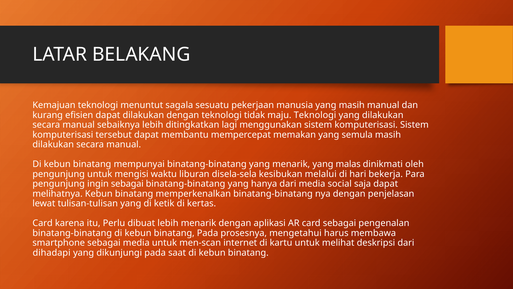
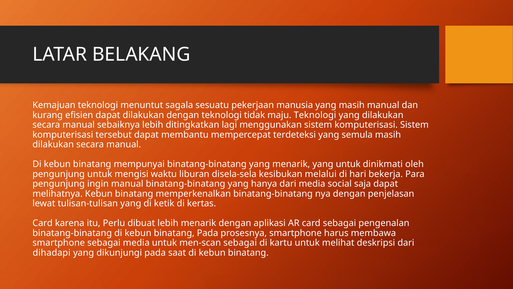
memakan: memakan -> terdeteksi (295, 135)
yang malas: malas -> untuk (348, 164)
ingin sebagai: sebagai -> manual (127, 184)
prosesnya mengetahui: mengetahui -> smartphone (295, 233)
men-scan internet: internet -> sebagai (240, 243)
